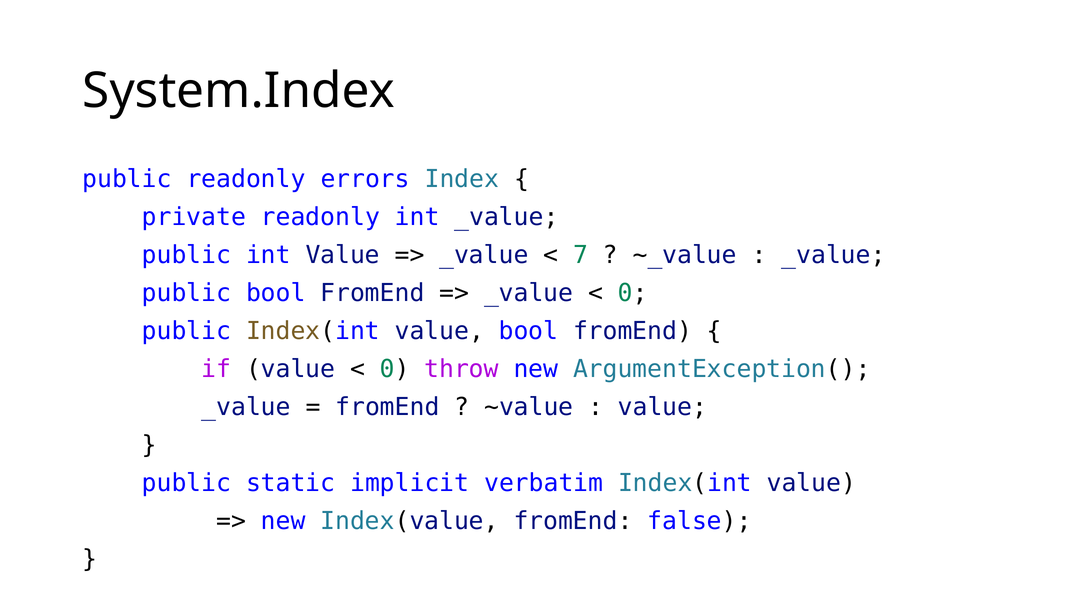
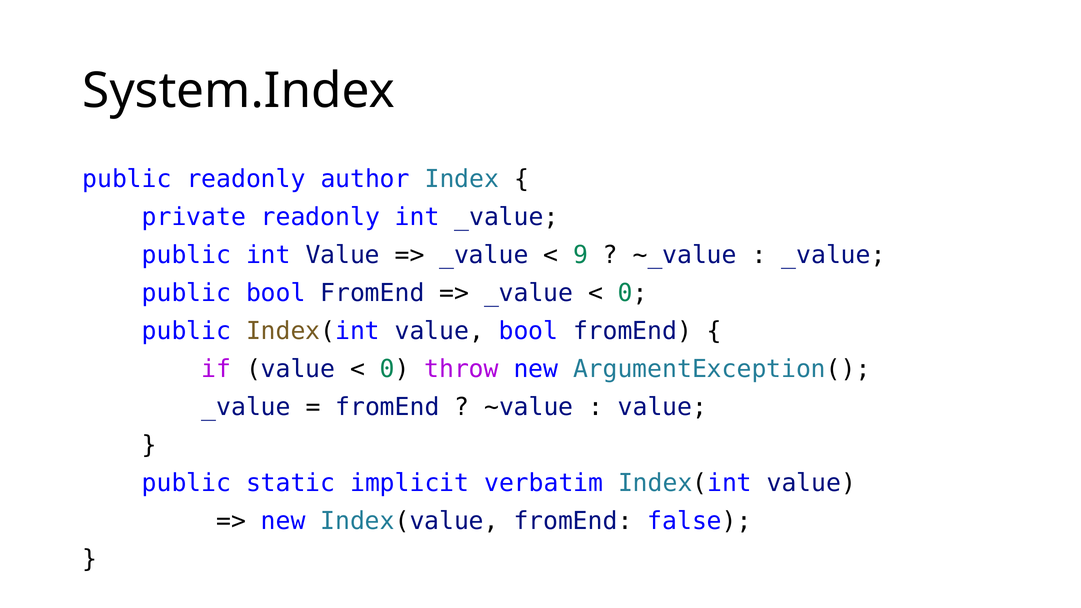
errors: errors -> author (365, 179)
7: 7 -> 9 (581, 255)
